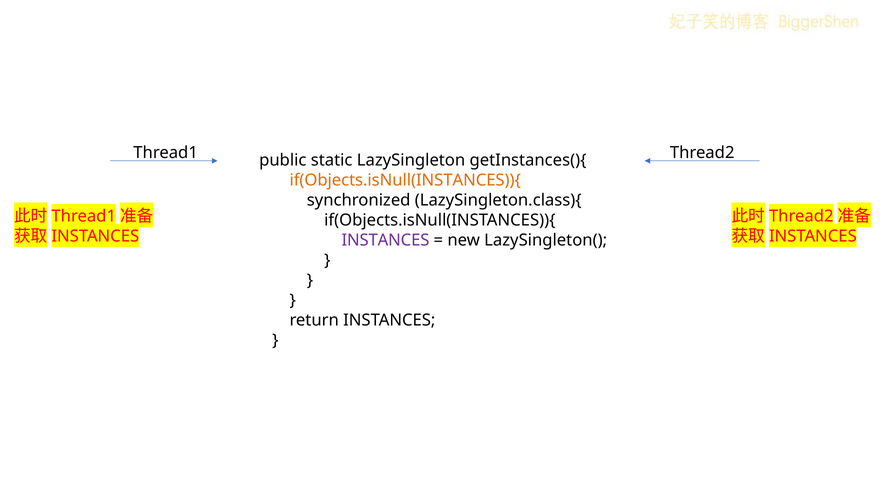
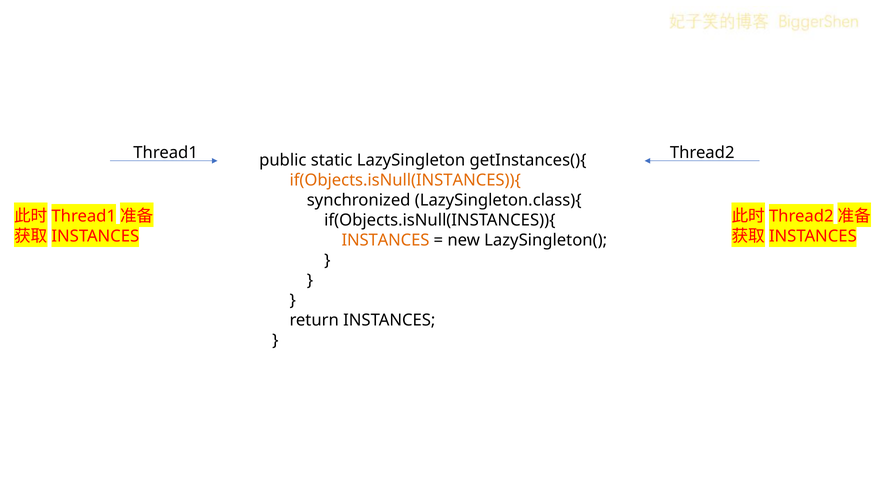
INSTANCES colour: purple -> orange (385, 240)
